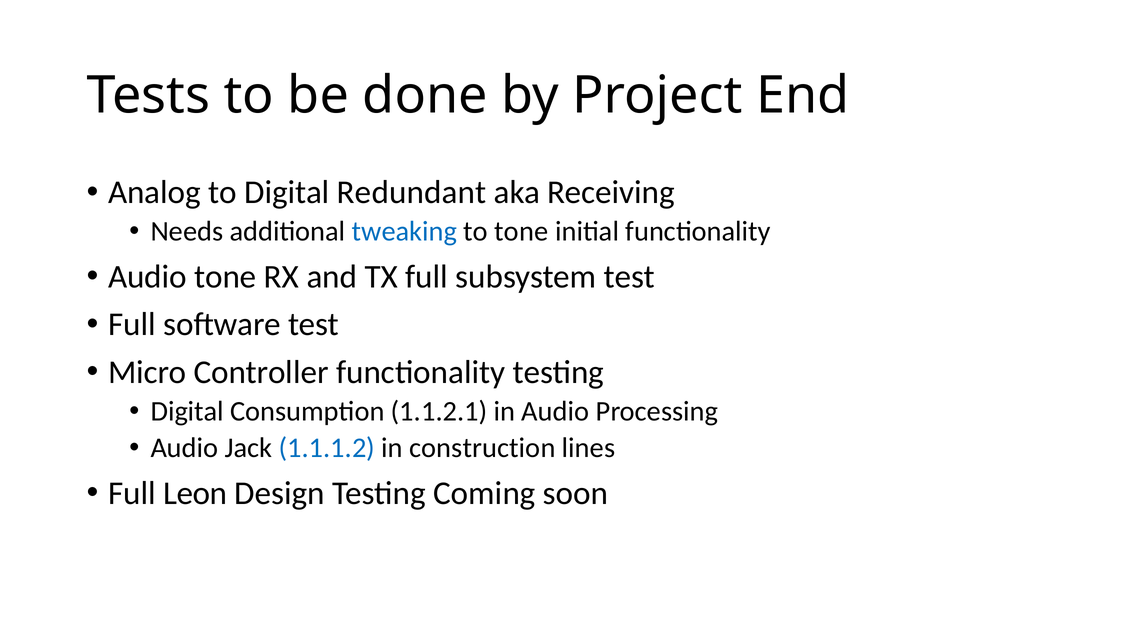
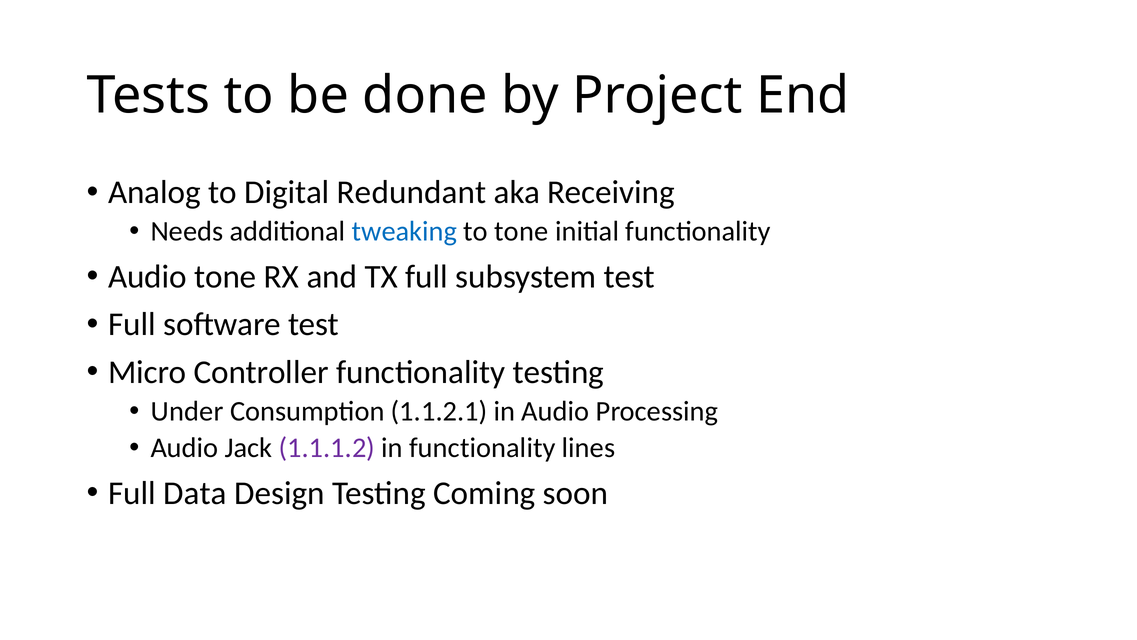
Digital: Digital -> Under (187, 411)
1.1.1.2 colour: blue -> purple (327, 448)
in construction: construction -> functionality (482, 448)
Leon: Leon -> Data (195, 493)
